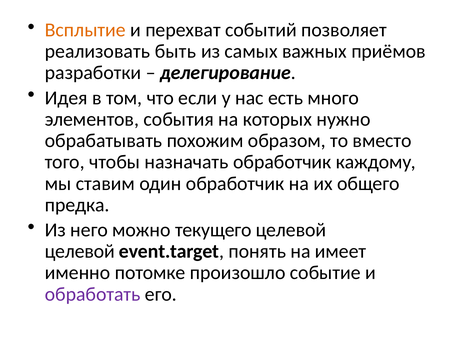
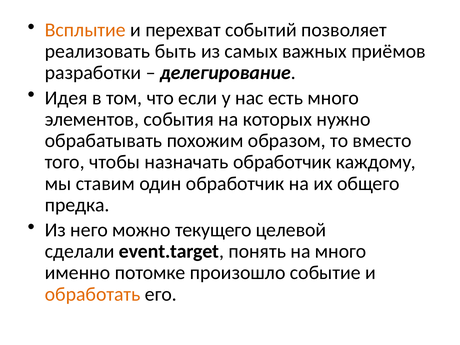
целевой: целевой -> сделали (80, 251)
на имеет: имеет -> много (341, 251)
обработать colour: purple -> orange (93, 294)
